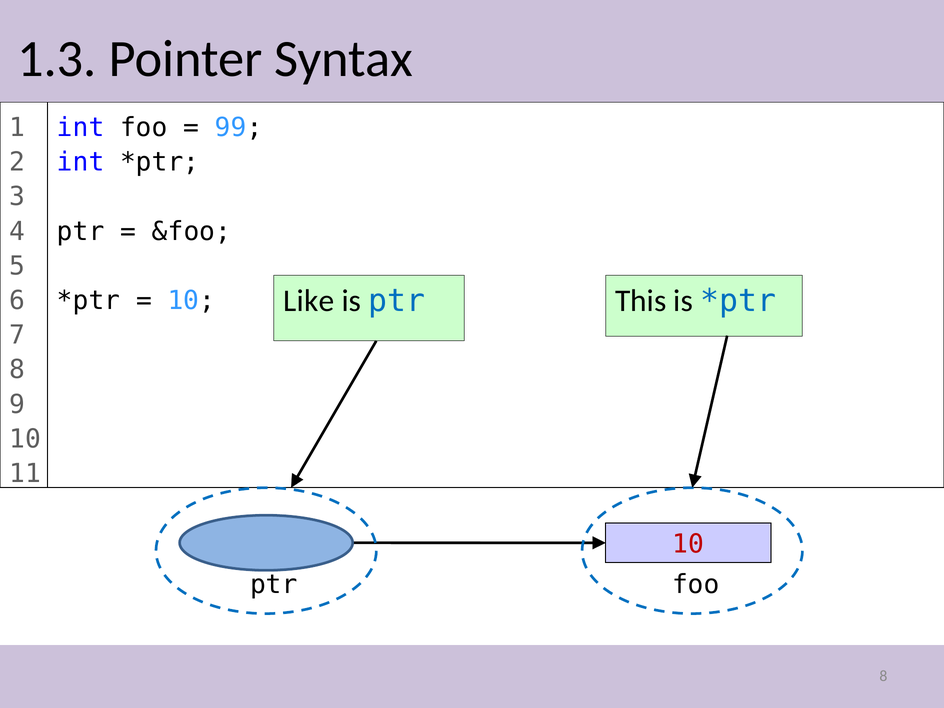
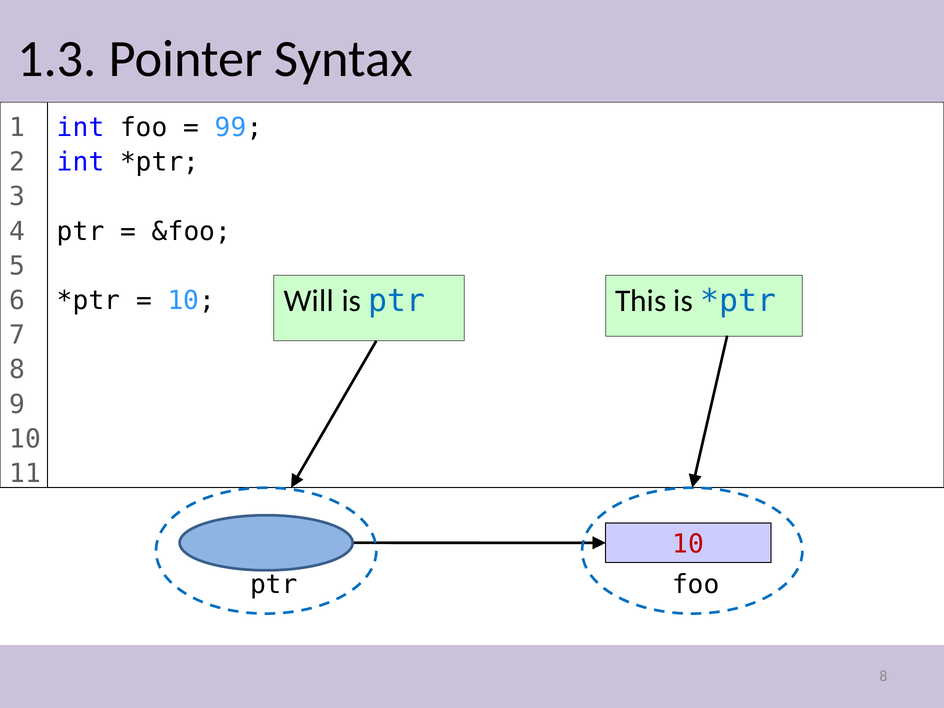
Like: Like -> Will (309, 301)
